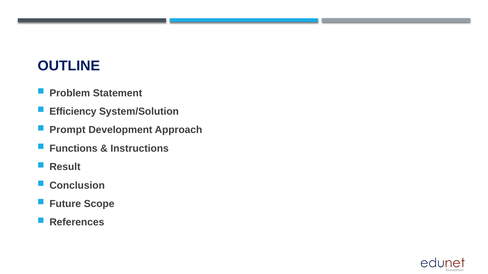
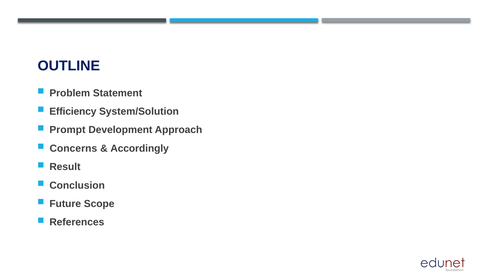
Functions: Functions -> Concerns (73, 149)
Instructions: Instructions -> Accordingly (140, 149)
